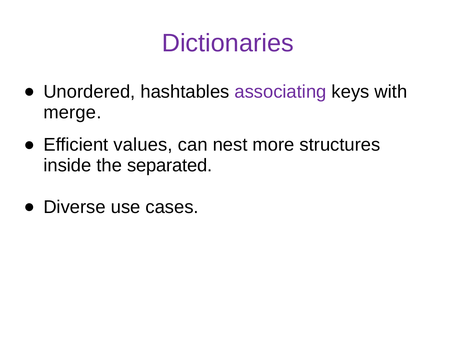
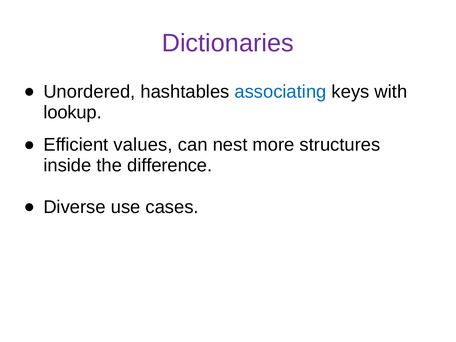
associating colour: purple -> blue (281, 92)
merge: merge -> lookup (73, 112)
separated: separated -> difference (170, 166)
